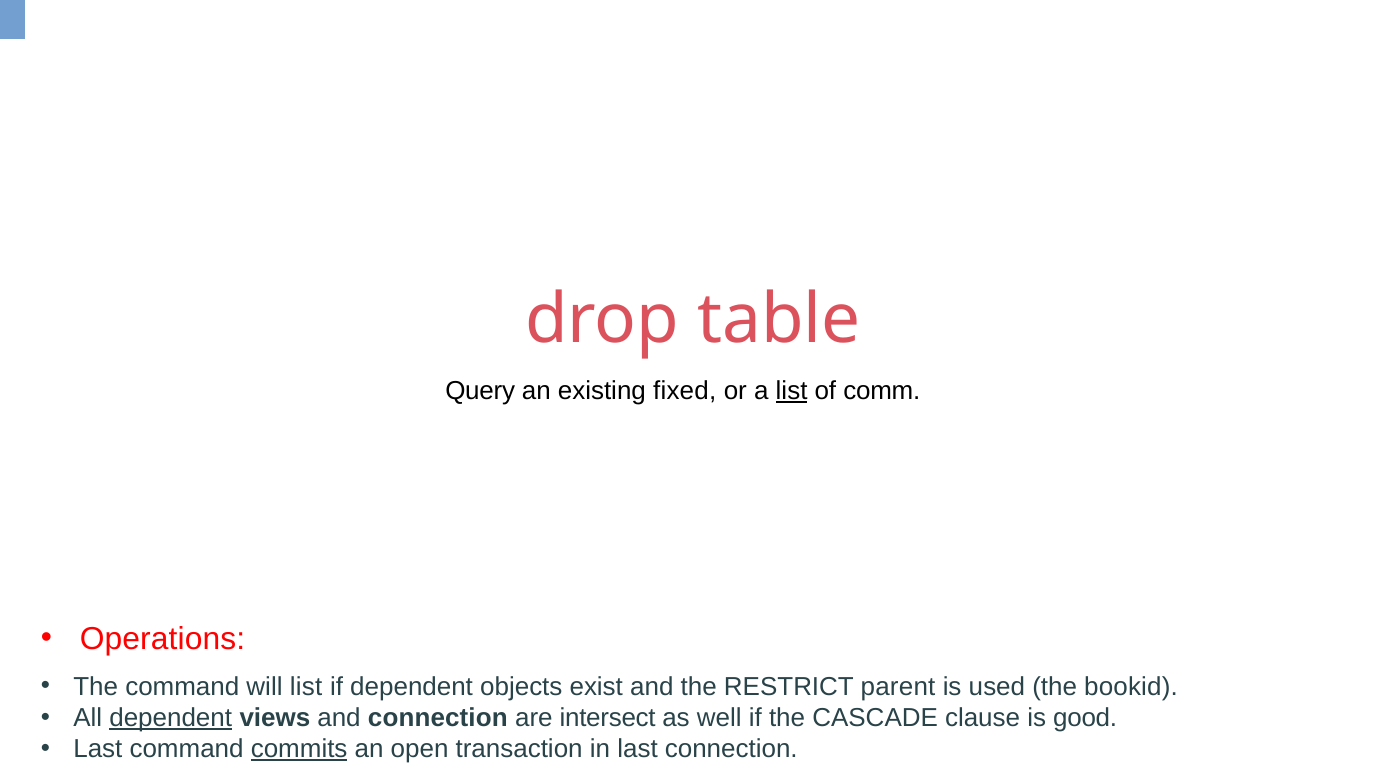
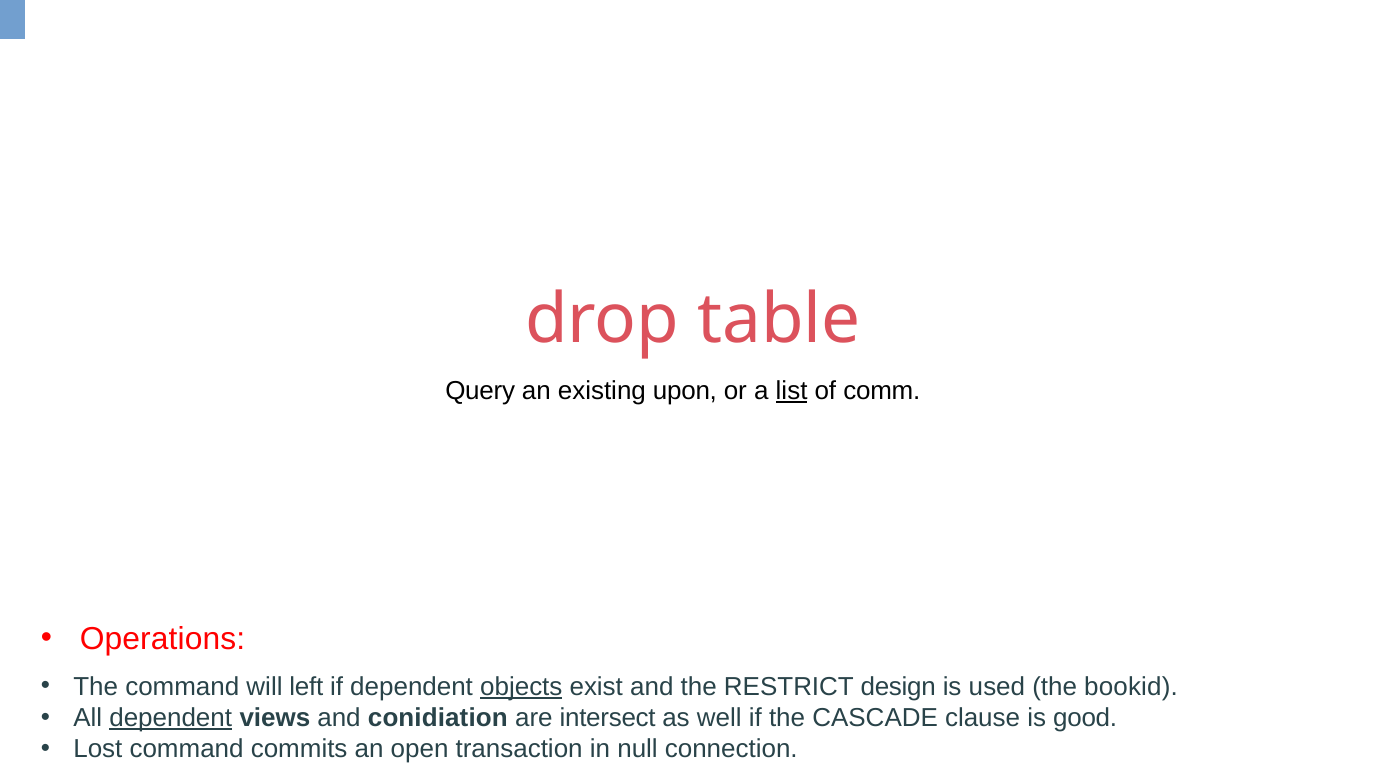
fixed: fixed -> upon (685, 391)
will list: list -> left (306, 687)
objects underline: none -> present (521, 687)
parent: parent -> design (898, 687)
and connection: connection -> conidiation (438, 718)
Last: Last -> Lost (98, 750)
commits underline: present -> none (299, 750)
in last: last -> null (638, 750)
